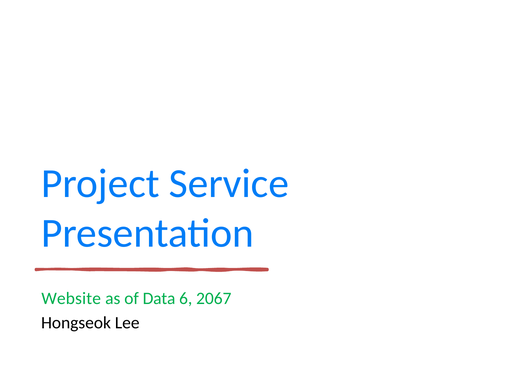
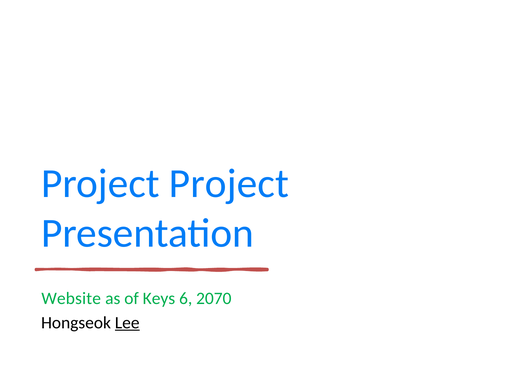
Project Service: Service -> Project (229, 184)
Data: Data -> Keys (159, 299)
2067: 2067 -> 2070 (214, 299)
Lee underline: none -> present (127, 323)
